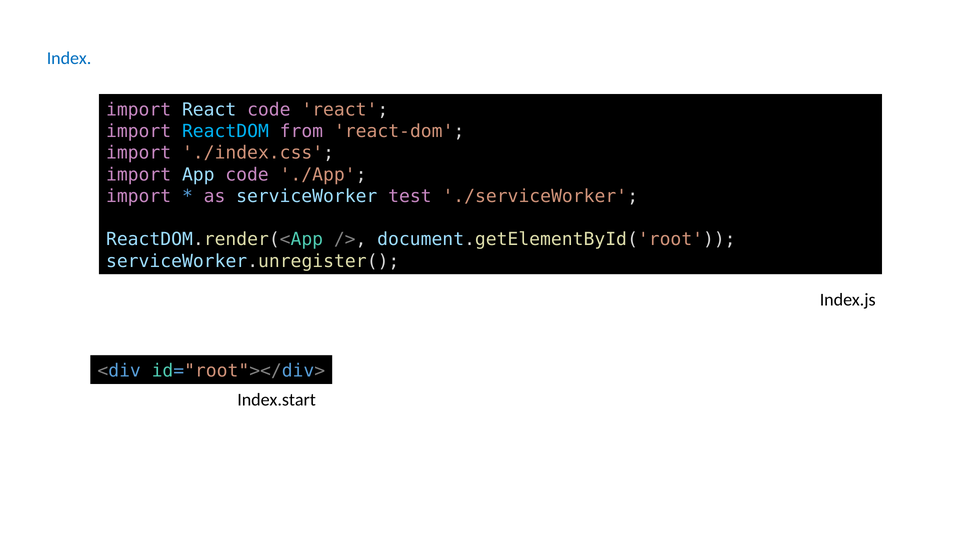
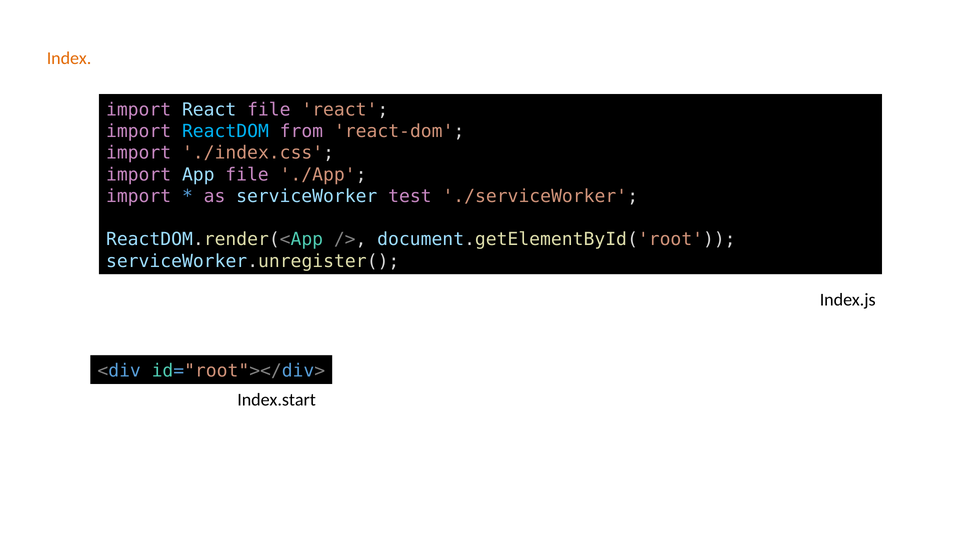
Index colour: blue -> orange (69, 58)
React code: code -> file (269, 110)
App code: code -> file (247, 175)
